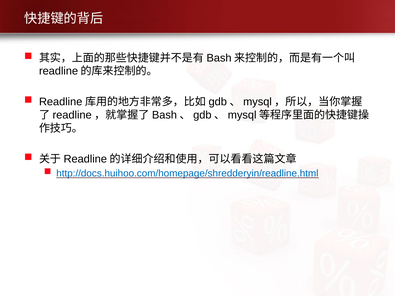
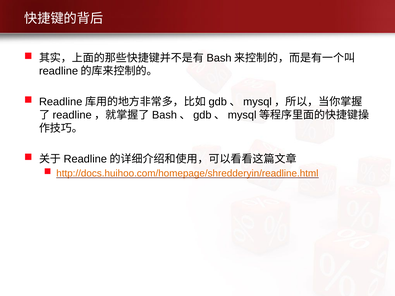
http://docs.huihoo.com/homepage/shredderyin/readline.html colour: blue -> orange (187, 173)
